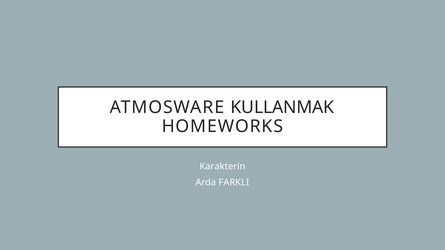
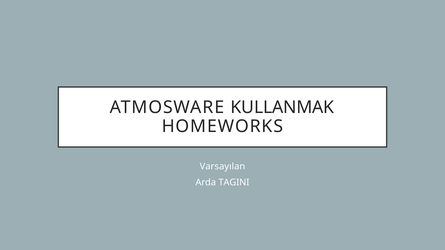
Karakterin: Karakterin -> Varsayılan (222, 167)
FARKLI: FARKLI -> TAGINI (234, 183)
